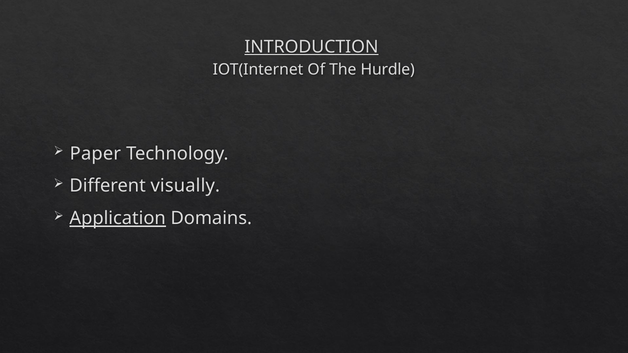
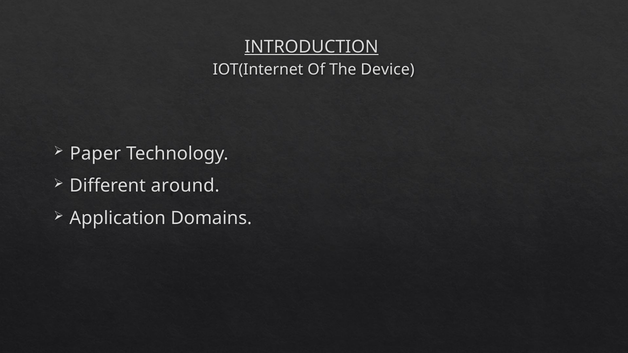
Hurdle: Hurdle -> Device (388, 69)
visually: visually -> around (185, 186)
Application underline: present -> none (118, 219)
